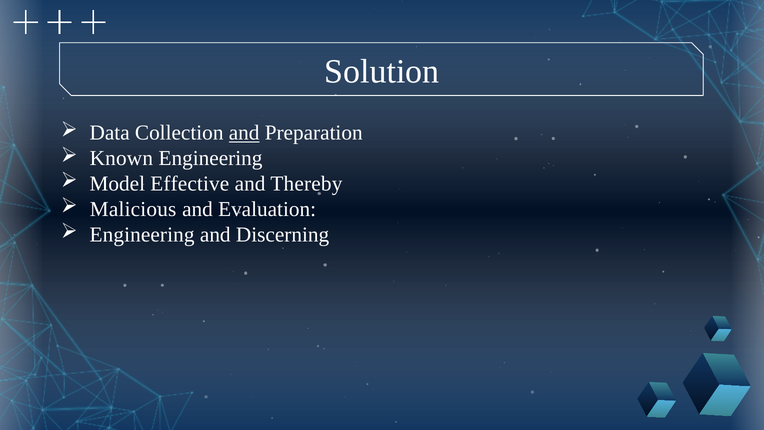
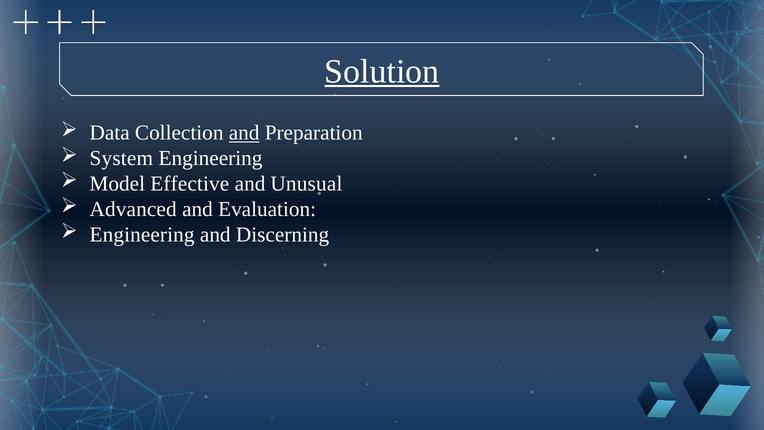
Solution underline: none -> present (382, 71)
Known: Known -> System (121, 158)
Thereby: Thereby -> Unusual (306, 184)
Malicious: Malicious -> Advanced (133, 209)
